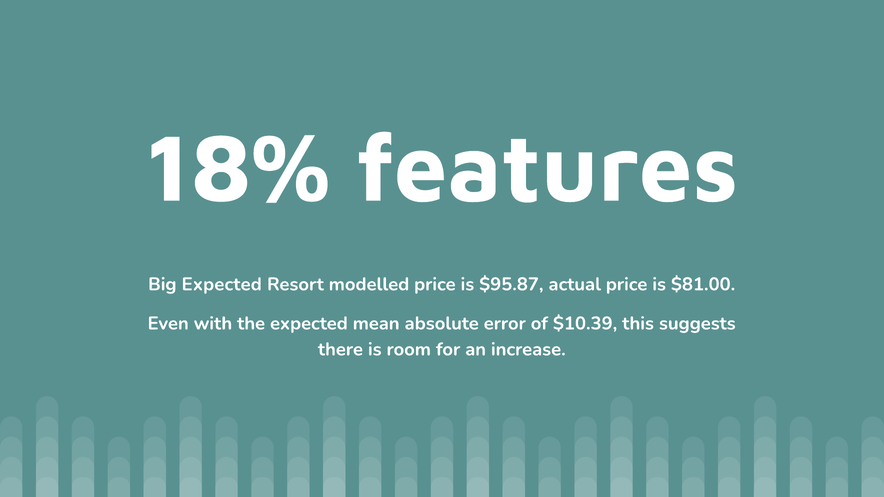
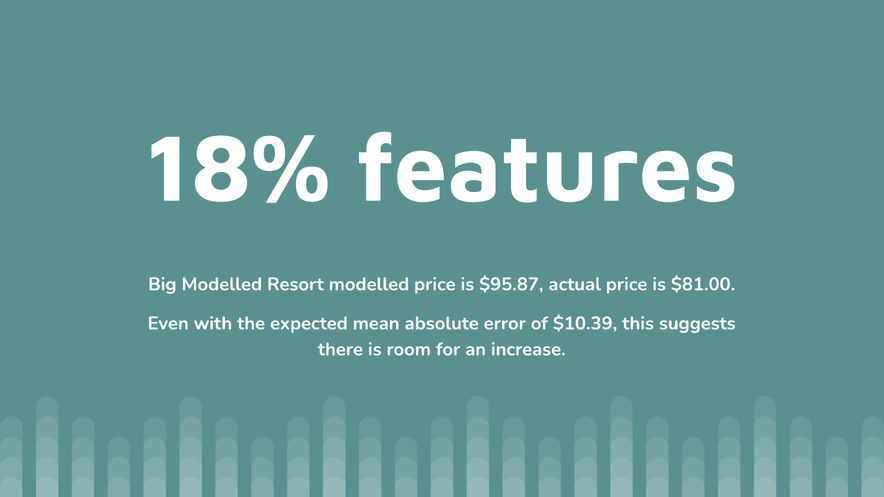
Big Expected: Expected -> Modelled (222, 284)
